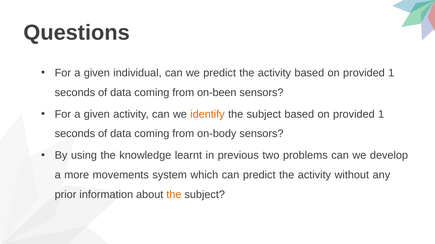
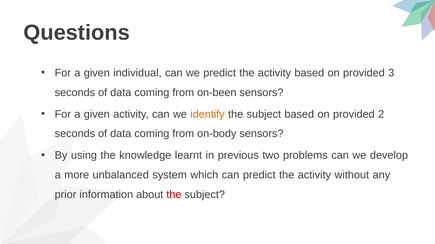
1: 1 -> 3 (391, 73)
1: 1 -> 2 (381, 115)
movements: movements -> unbalanced (121, 175)
the colour: orange -> red (174, 195)
